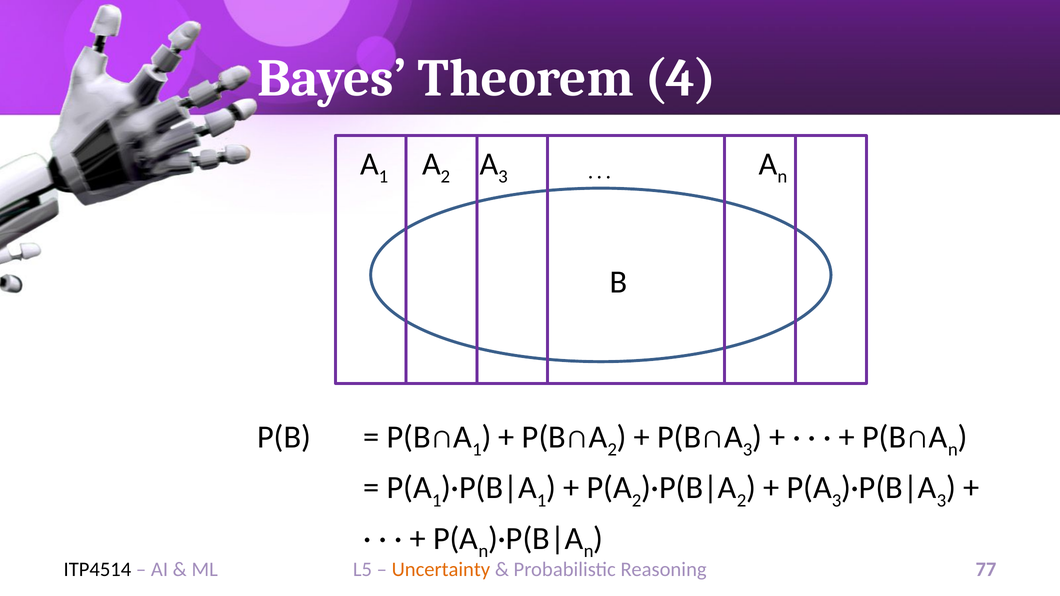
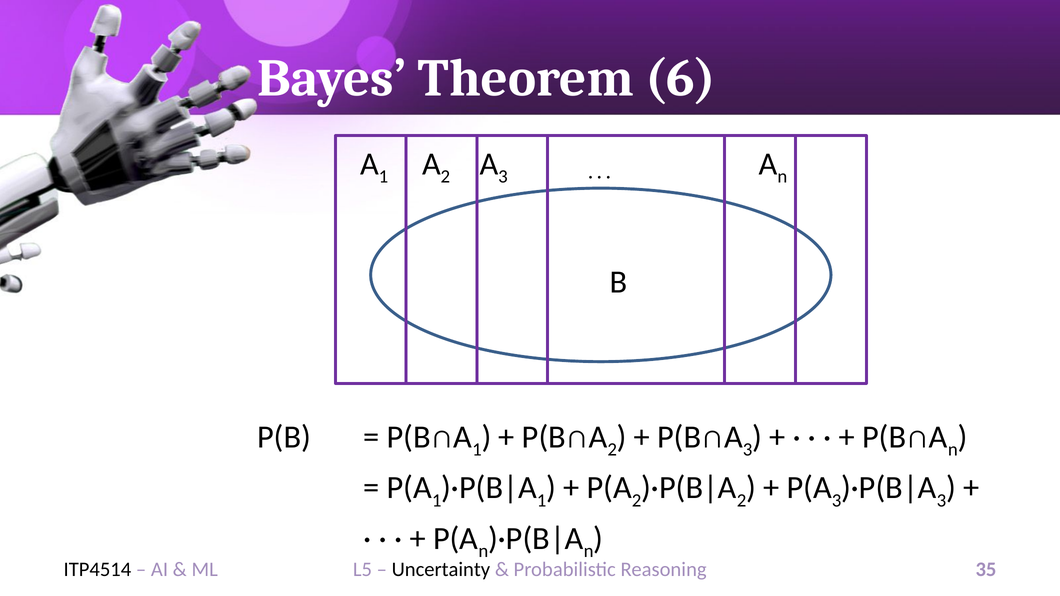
4: 4 -> 6 (680, 78)
Uncertainty colour: orange -> black (441, 570)
77: 77 -> 35 (986, 570)
